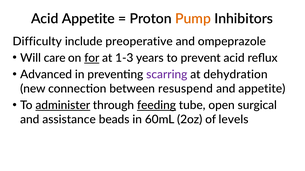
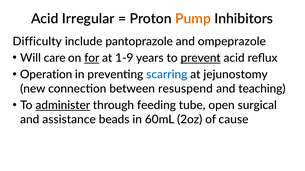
Acid Appetite: Appetite -> Irregular (88, 19)
preoperative: preoperative -> pantoprazole (139, 42)
1-3: 1-3 -> 1-9 (124, 58)
prevent underline: none -> present (201, 58)
Advanced: Advanced -> Operation (46, 75)
scarring colour: purple -> blue (167, 75)
dehydration: dehydration -> jejunostomy (236, 75)
and appetite: appetite -> teaching (262, 89)
feeding underline: present -> none (156, 106)
levels: levels -> cause (234, 120)
